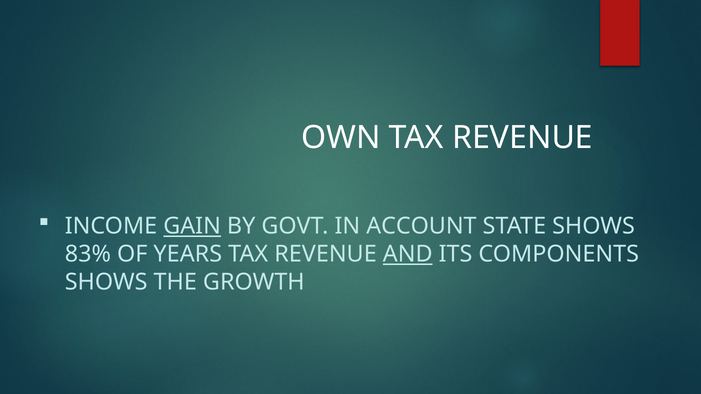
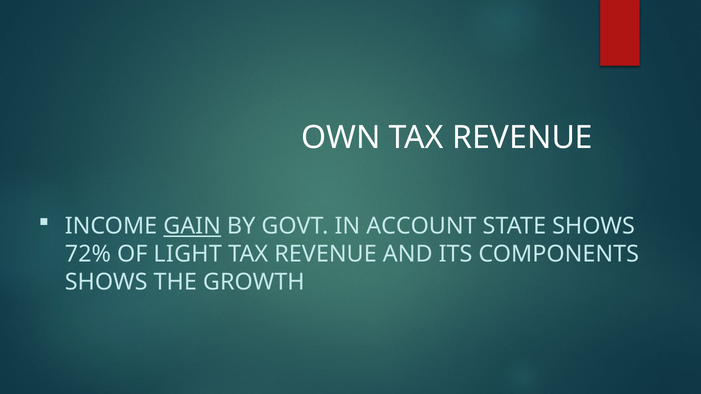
83%: 83% -> 72% (88, 254)
YEARS: YEARS -> LIGHT (188, 254)
AND underline: present -> none (408, 254)
